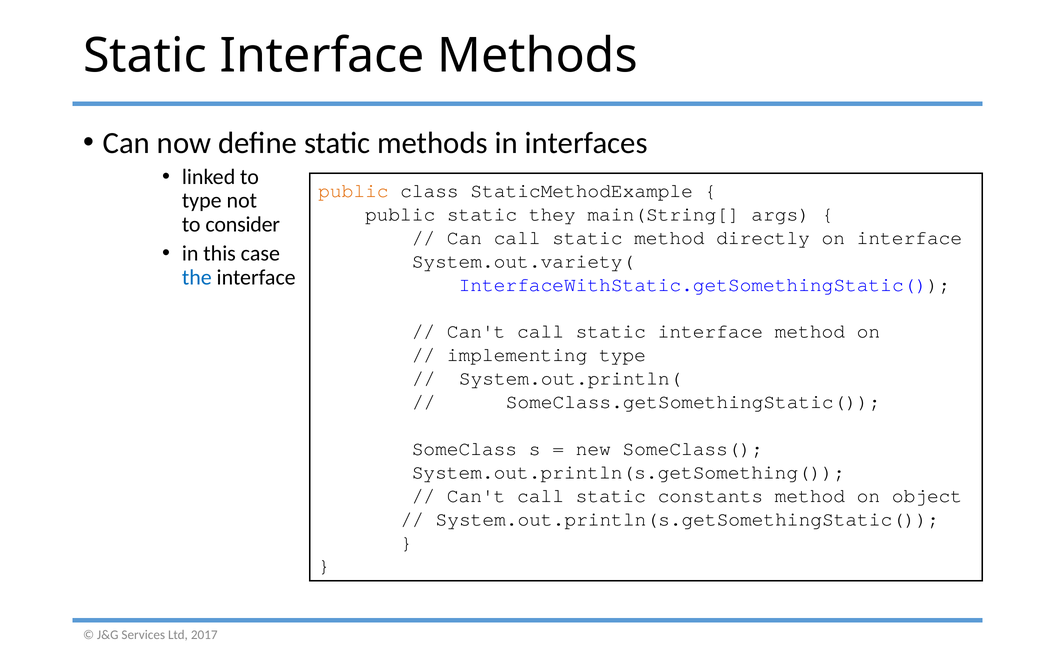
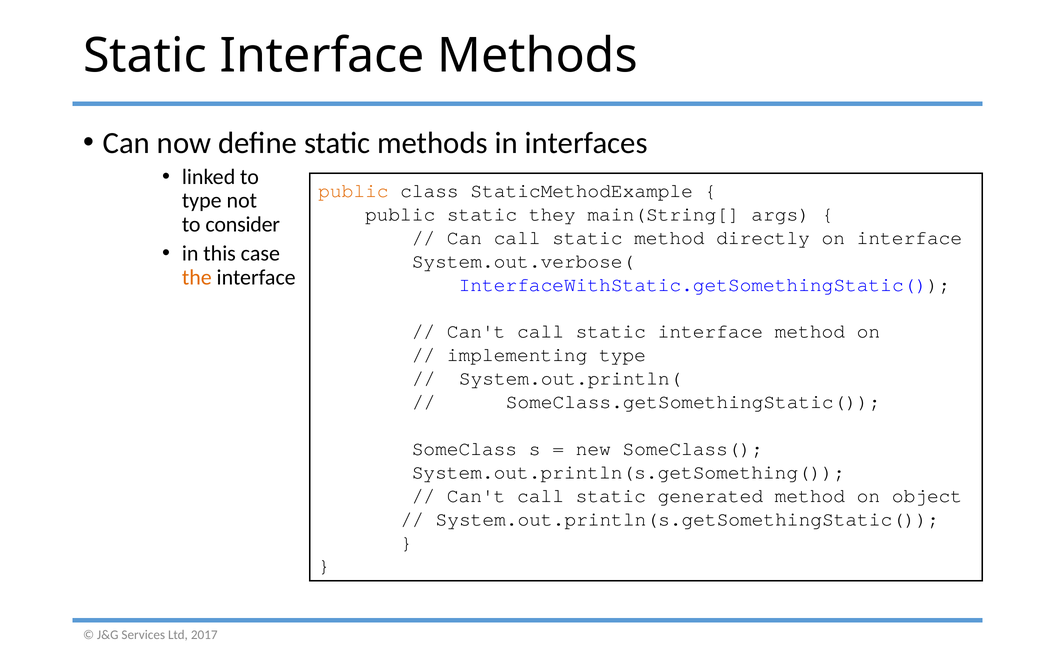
System.out.variety(: System.out.variety( -> System.out.verbose( (523, 261)
the colour: blue -> orange (197, 277)
constants: constants -> generated (710, 496)
